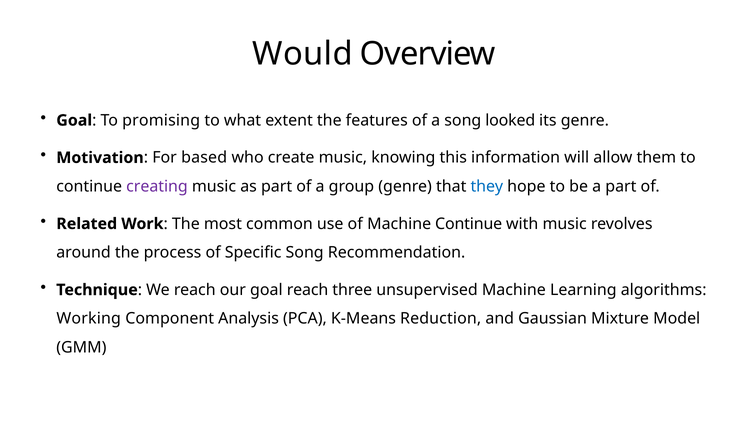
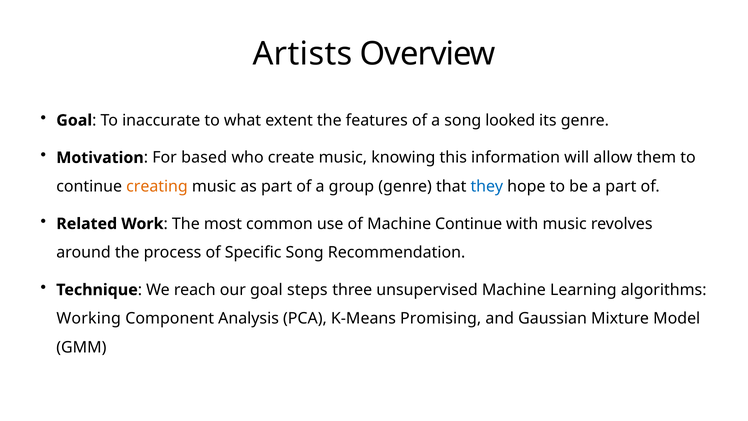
Would: Would -> Artists (303, 54)
promising: promising -> inaccurate (161, 120)
creating colour: purple -> orange (157, 186)
goal reach: reach -> steps (307, 290)
Reduction: Reduction -> Promising (441, 318)
